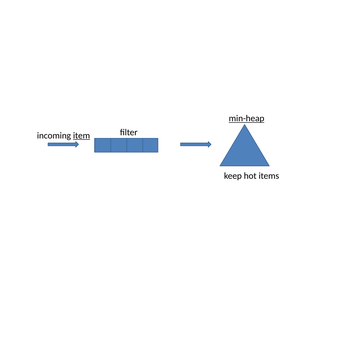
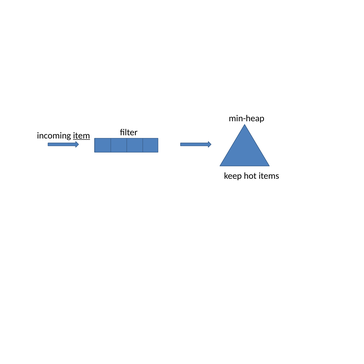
min-heap underline: present -> none (247, 118)
